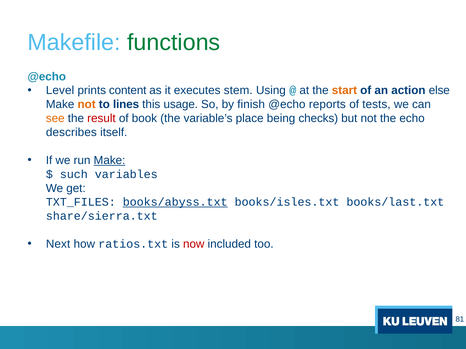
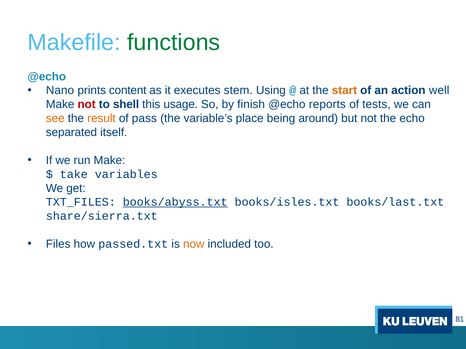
Level: Level -> Nano (60, 91)
else: else -> well (439, 91)
not colour: orange -> red (87, 105)
lines: lines -> shell (126, 105)
result colour: red -> orange (101, 119)
book: book -> pass (144, 119)
checks: checks -> around (318, 119)
describes: describes -> separated (71, 133)
Make underline: present -> none (110, 160)
such: such -> take (74, 174)
Next: Next -> Files (58, 244)
ratios.txt: ratios.txt -> passed.txt (133, 244)
now colour: red -> orange (194, 244)
